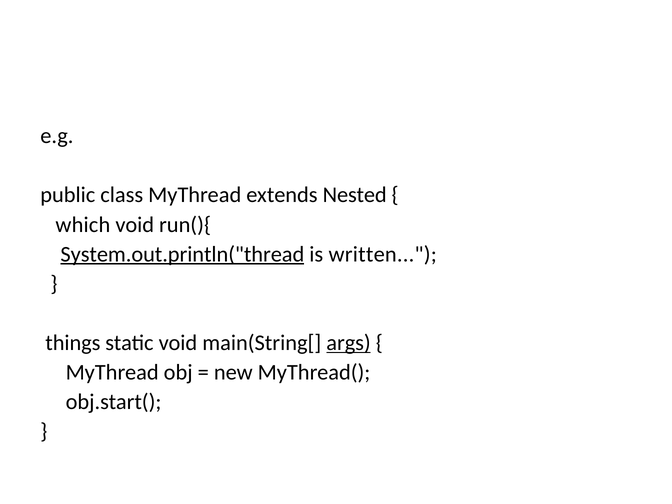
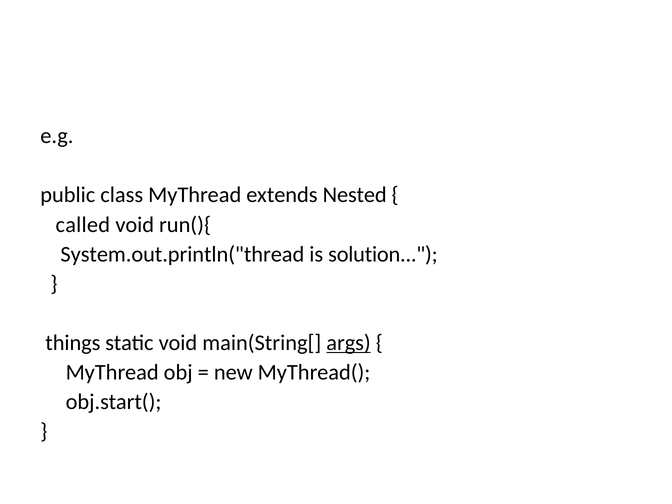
which: which -> called (83, 225)
System.out.println("thread underline: present -> none (182, 254)
written: written -> solution (383, 254)
